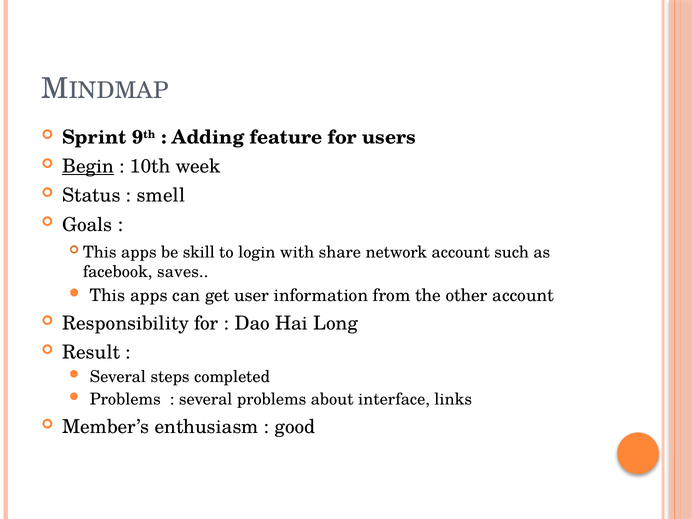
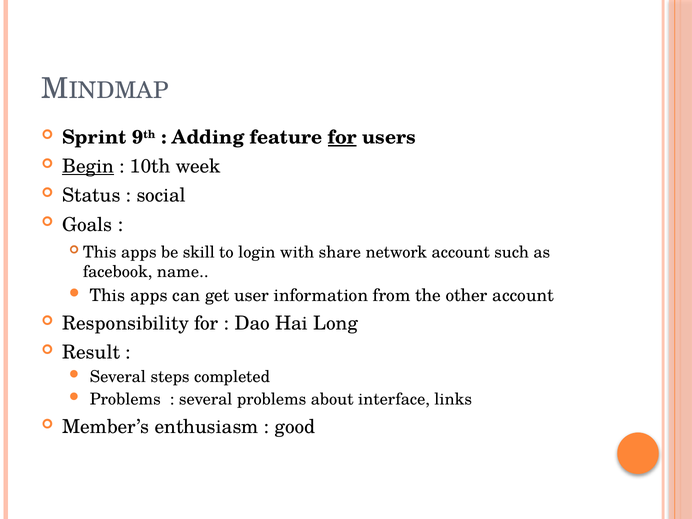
for underline: none -> present (342, 137)
smell: smell -> social (161, 195)
saves: saves -> name (183, 272)
